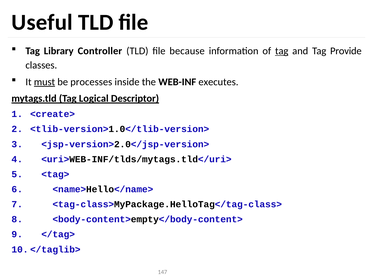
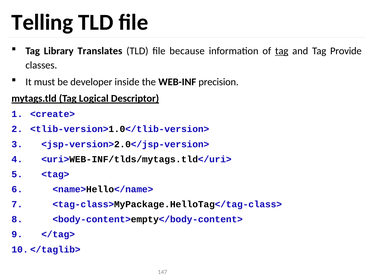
Useful: Useful -> Telling (42, 22)
Controller: Controller -> Translates (100, 51)
must underline: present -> none (44, 82)
processes: processes -> developer (91, 82)
executes: executes -> precision (219, 82)
